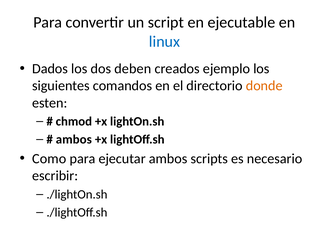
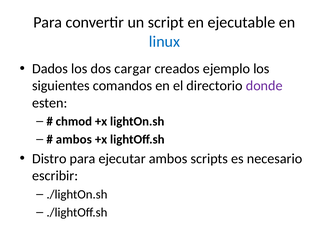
deben: deben -> cargar (133, 69)
donde colour: orange -> purple (264, 86)
Como: Como -> Distro (49, 159)
